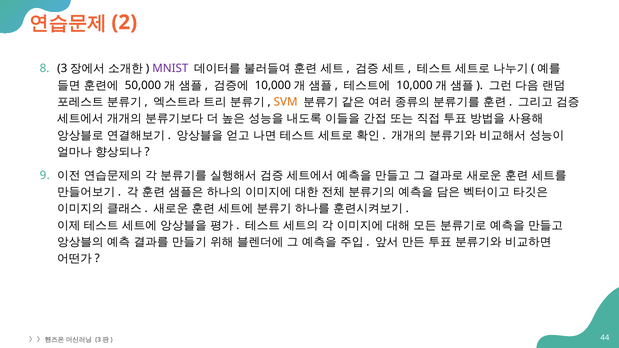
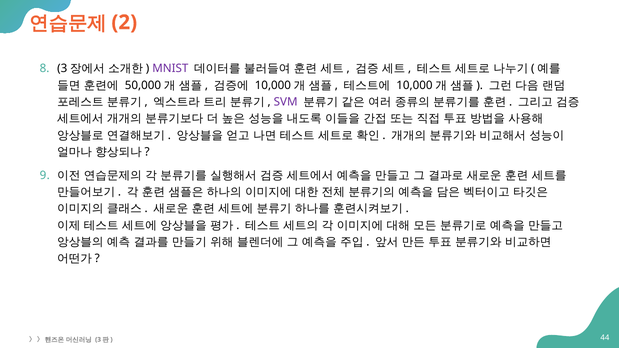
SVM colour: orange -> purple (286, 102)
